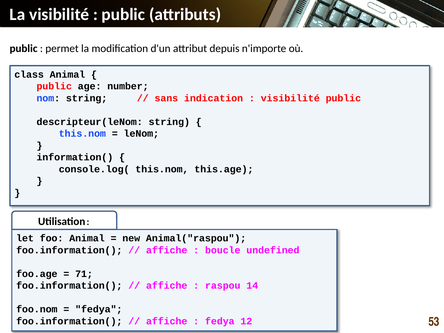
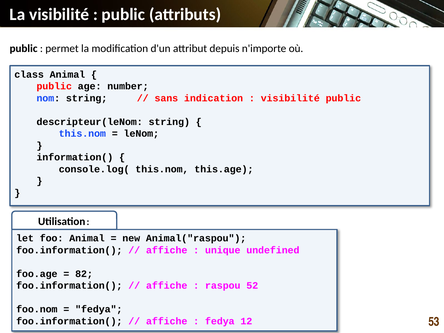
boucle: boucle -> unique (223, 250)
71: 71 -> 82 (84, 274)
14: 14 -> 52 (252, 286)
